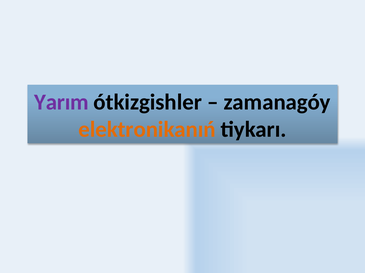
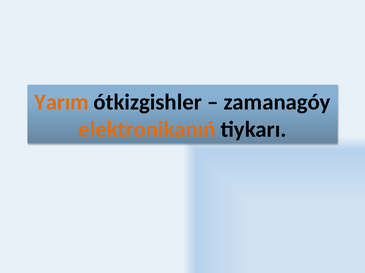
Yarım colour: purple -> orange (61, 102)
